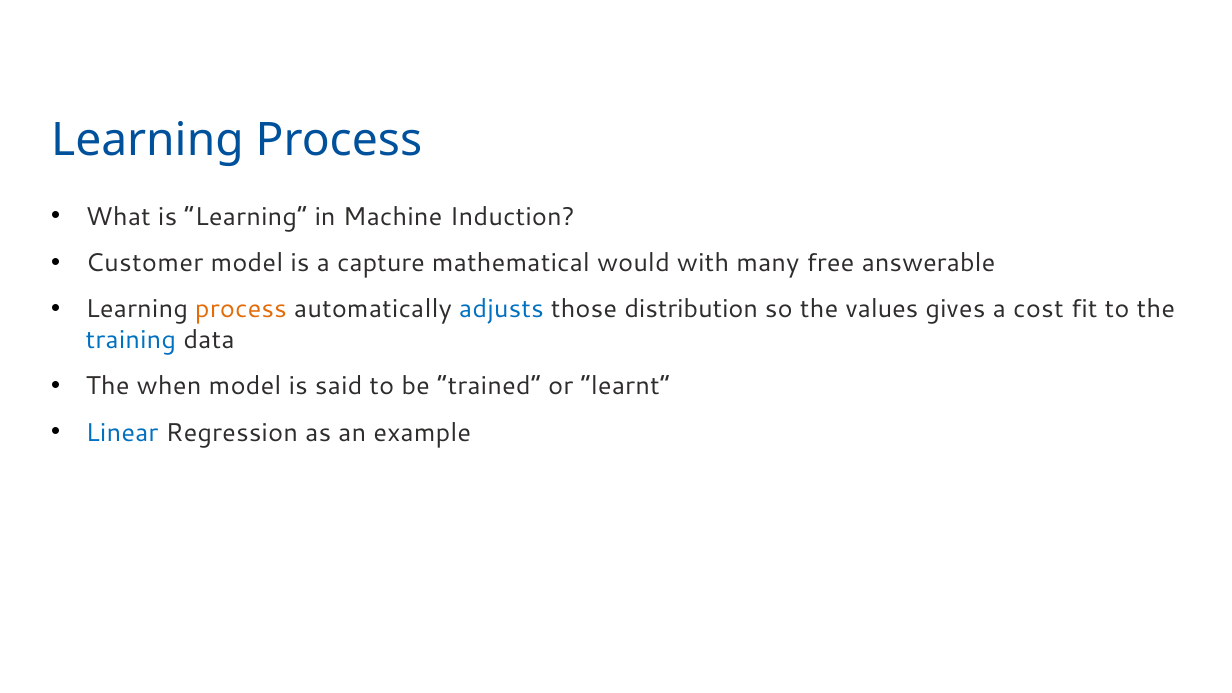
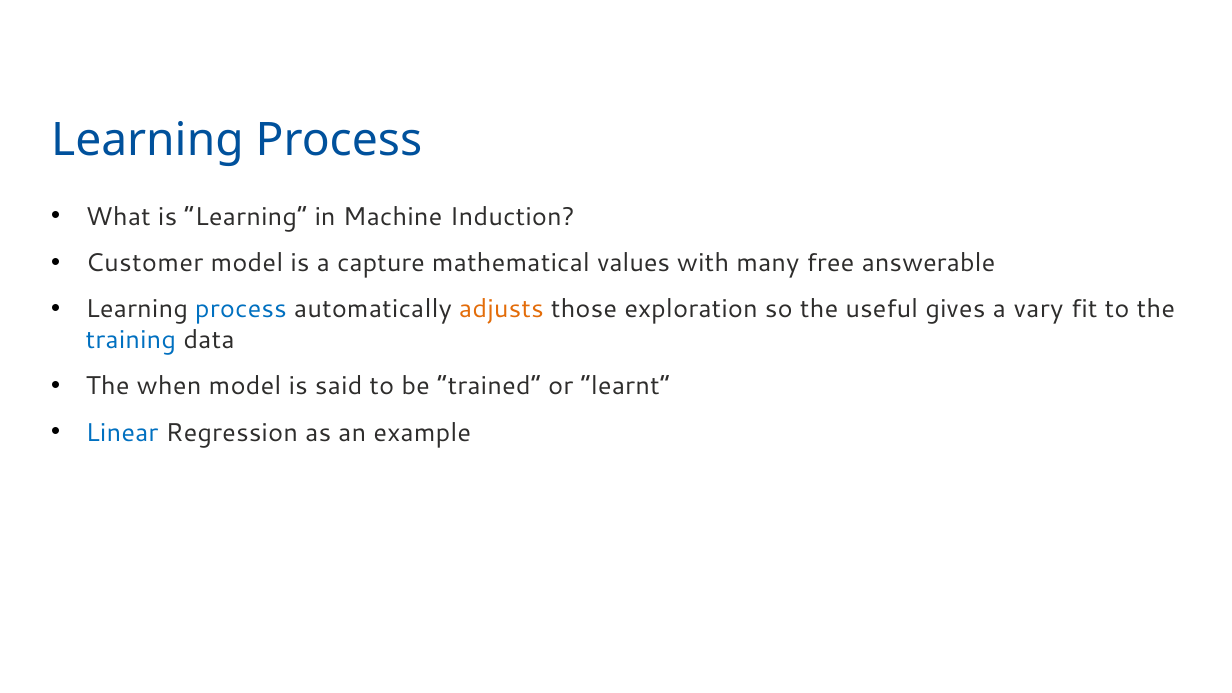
would: would -> values (634, 263)
process colour: orange -> blue (241, 309)
adjusts colour: blue -> orange (501, 309)
distribution: distribution -> exploration (691, 309)
values: values -> useful (882, 309)
cost: cost -> vary (1038, 309)
